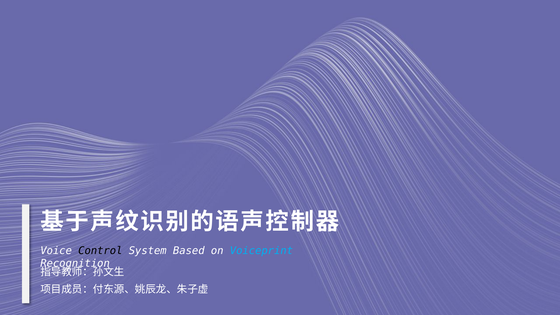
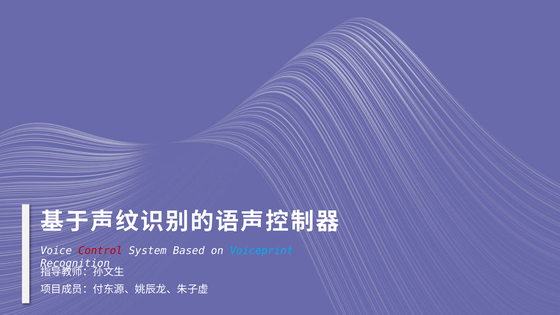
Control colour: black -> red (100, 251)
